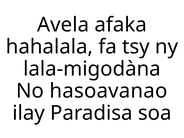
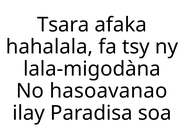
Avela: Avela -> Tsara (63, 25)
